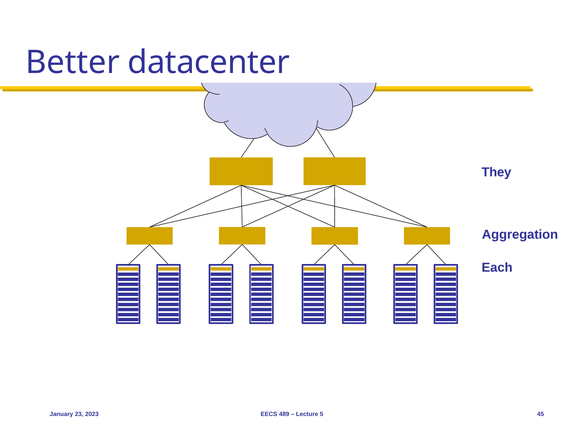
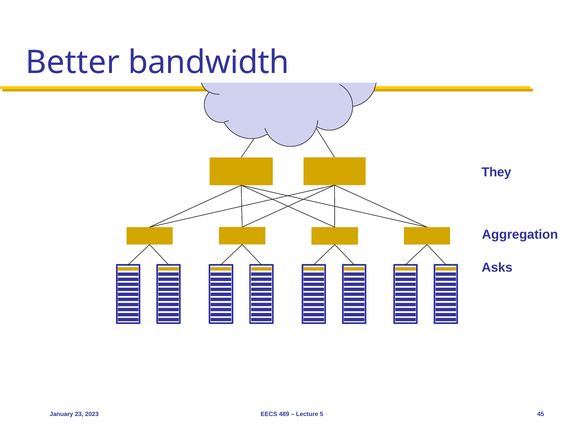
datacenter: datacenter -> bandwidth (209, 63)
Each: Each -> Asks (497, 268)
